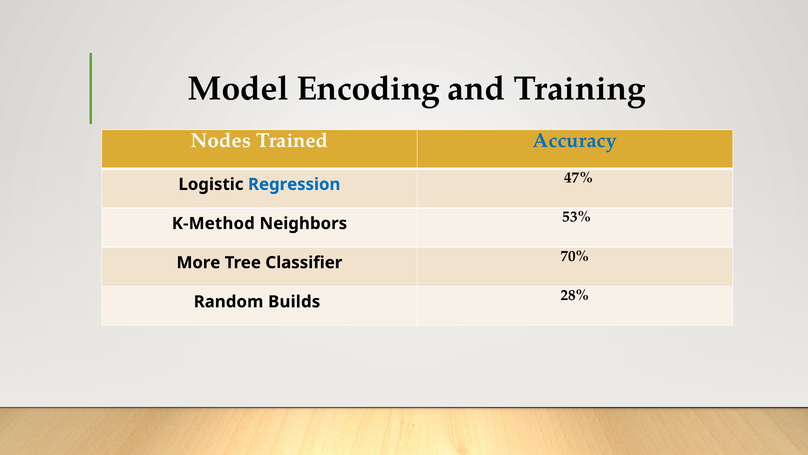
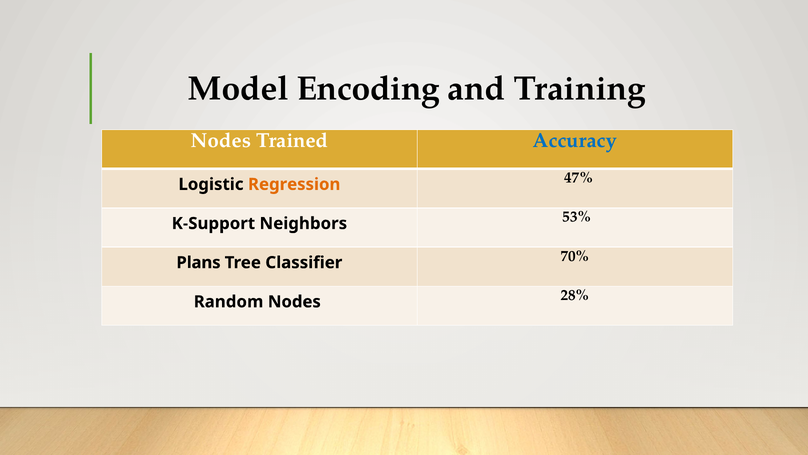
Regression colour: blue -> orange (294, 184)
K-Method: K-Method -> K-Support (213, 223)
More: More -> Plans (198, 262)
Random Builds: Builds -> Nodes (294, 301)
